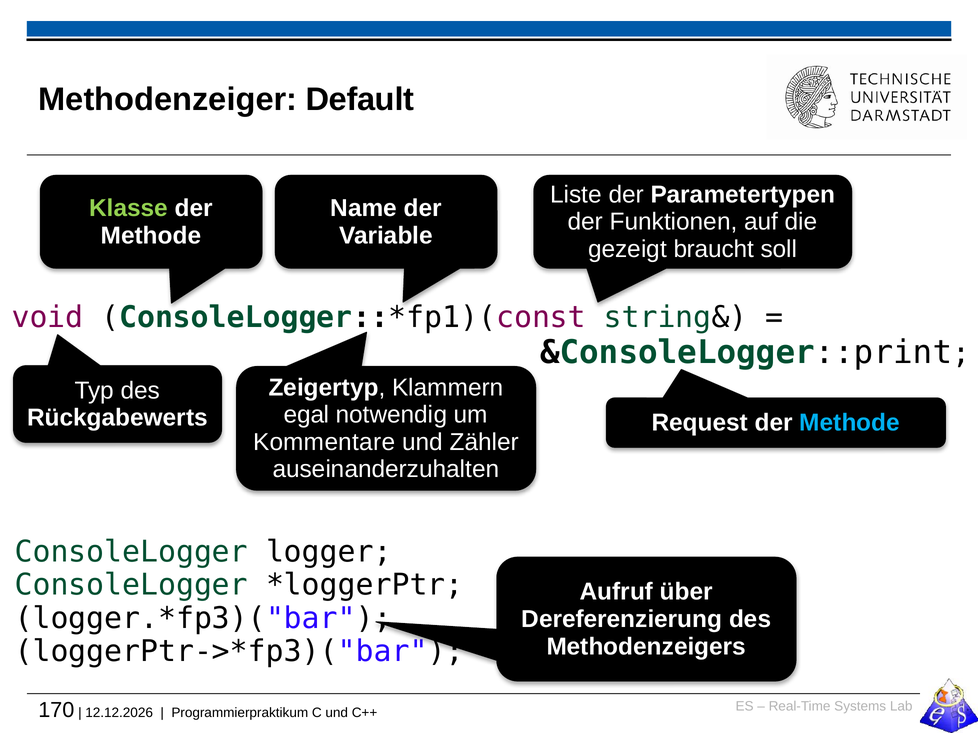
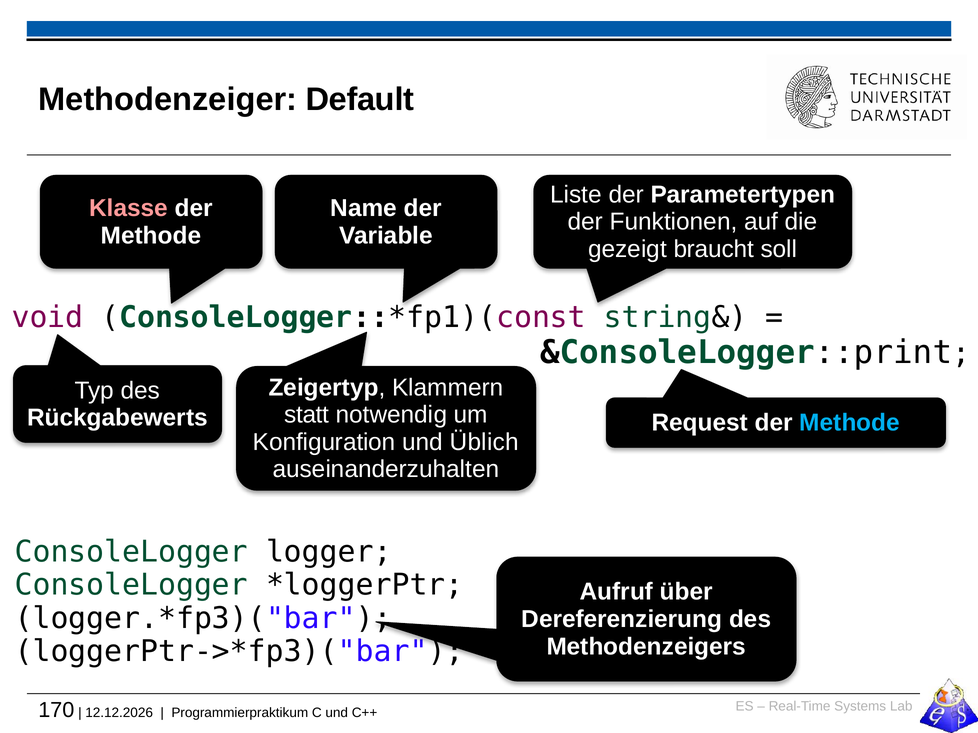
Klasse colour: light green -> pink (129, 208)
egal: egal -> statt (307, 415)
Kommentare: Kommentare -> Konfiguration (324, 442)
Zähler: Zähler -> Üblich (484, 442)
